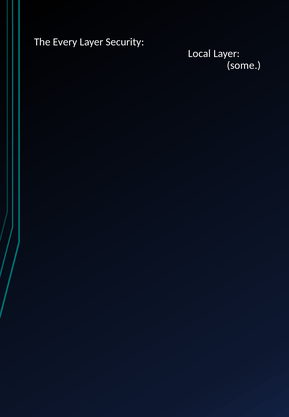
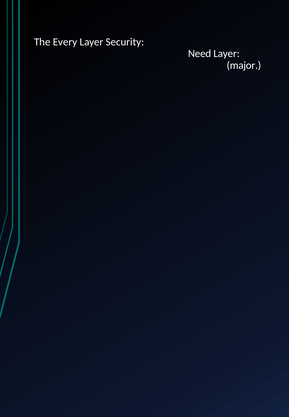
Local: Local -> Need (200, 54)
some: some -> major (244, 65)
